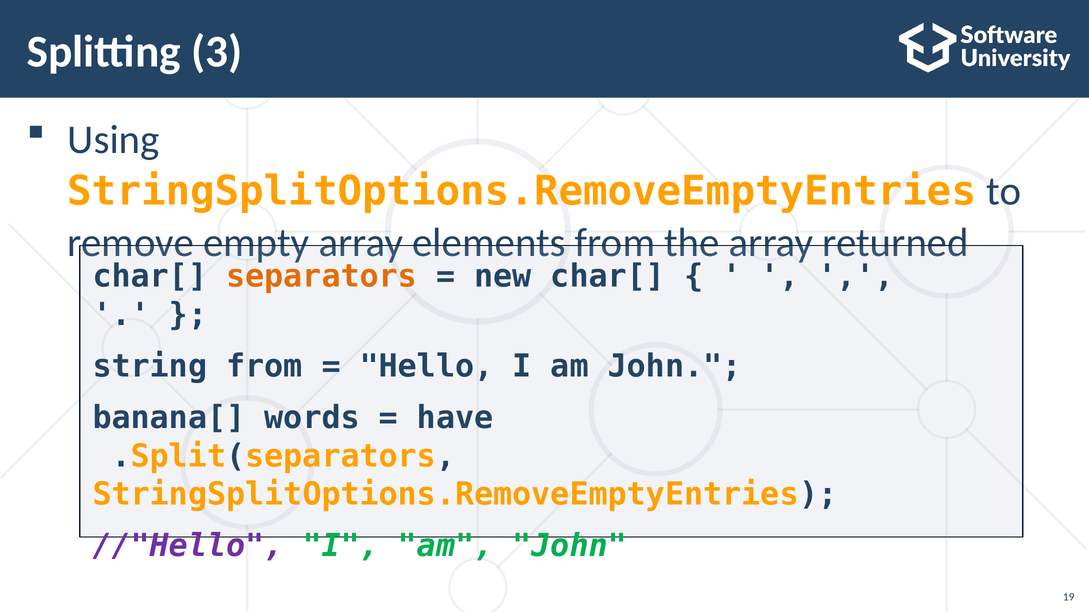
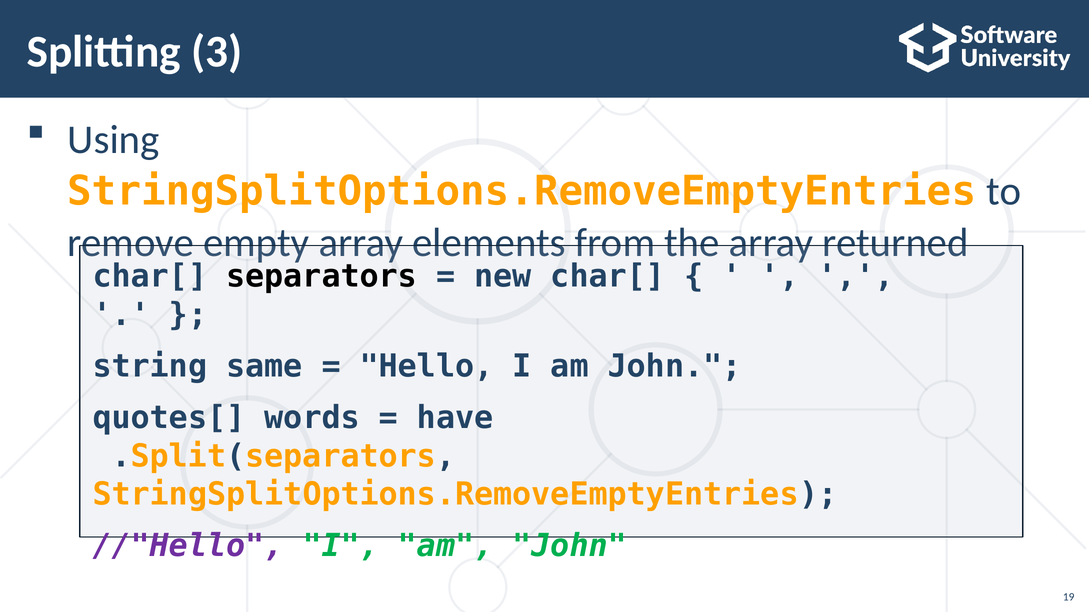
separators colour: orange -> black (322, 277)
string from: from -> same (264, 367)
banana[: banana[ -> quotes[ (169, 418)
